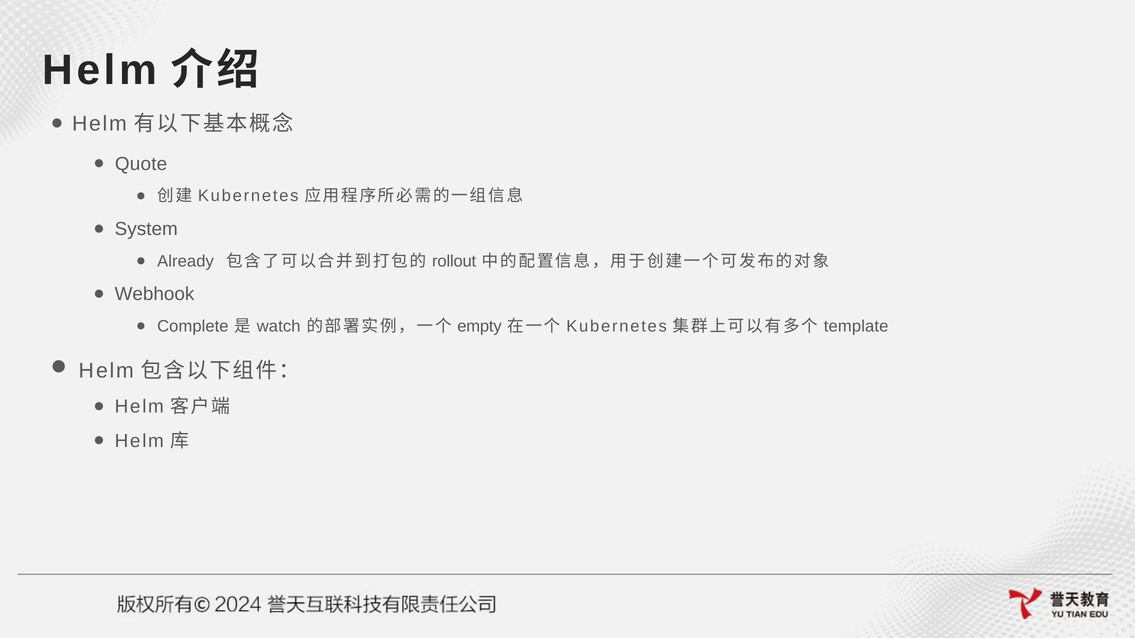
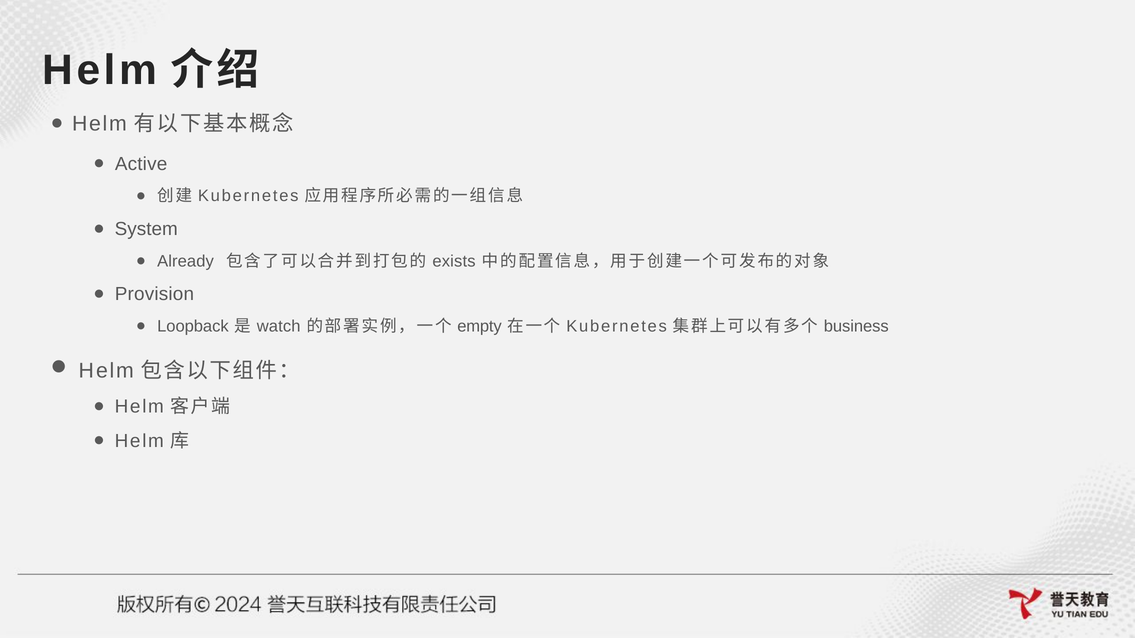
Quote: Quote -> Active (141, 164)
rollout: rollout -> exists (454, 261)
Webhook: Webhook -> Provision (154, 294)
Complete: Complete -> Loopback (193, 327)
template: template -> business (856, 327)
